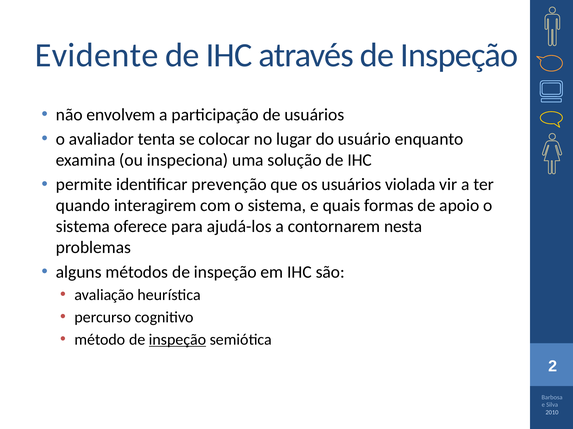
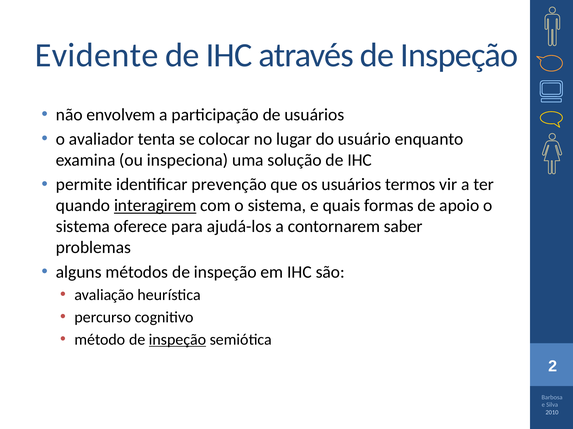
violada: violada -> termos (410, 185)
interagirem underline: none -> present (155, 206)
nesta: nesta -> saber (403, 227)
